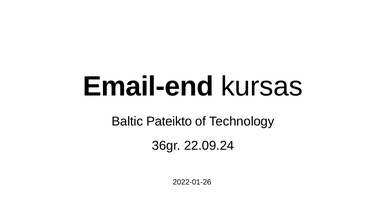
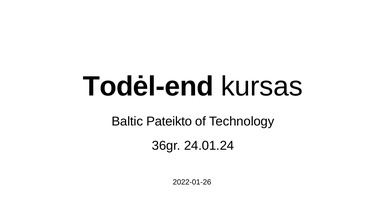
Email-end: Email-end -> Todėl-end (148, 87)
22.09.24: 22.09.24 -> 24.01.24 (209, 146)
